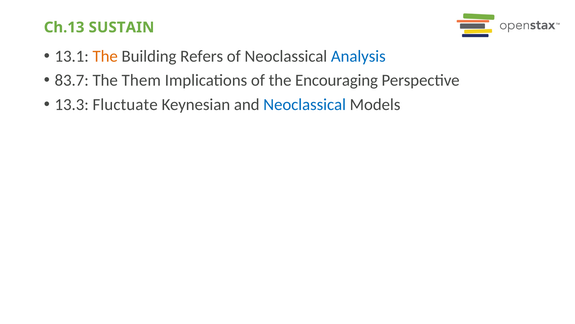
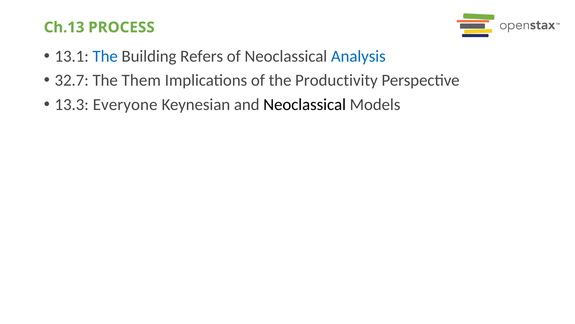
SUSTAIN: SUSTAIN -> PROCESS (121, 27)
The colour: orange -> blue (105, 56)
83.7: 83.7 -> 32.7 (72, 80)
Encouraging: Encouraging -> Productivity (336, 80)
Fluctuate: Fluctuate -> Everyone (125, 104)
Neoclassical colour: blue -> black (305, 104)
